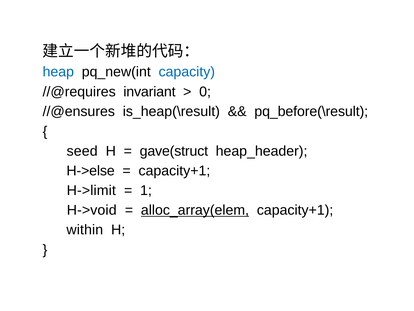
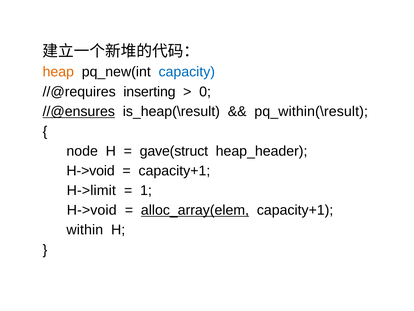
heap colour: blue -> orange (58, 72)
invariant: invariant -> inserting (149, 92)
//@ensures underline: none -> present (79, 111)
pq_before(\result: pq_before(\result -> pq_within(\result (311, 111)
seed: seed -> node (82, 151)
H->else: H->else -> H->void (91, 170)
